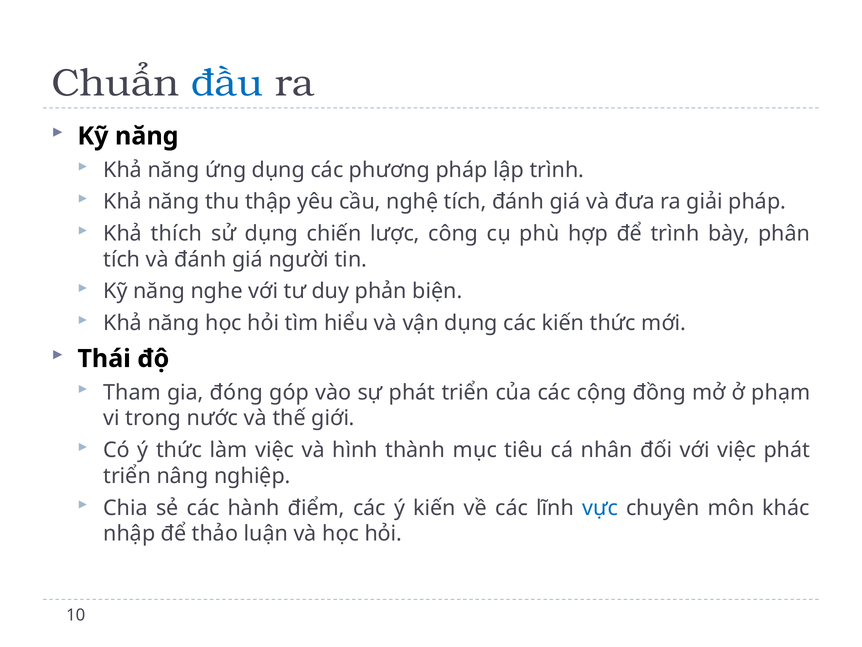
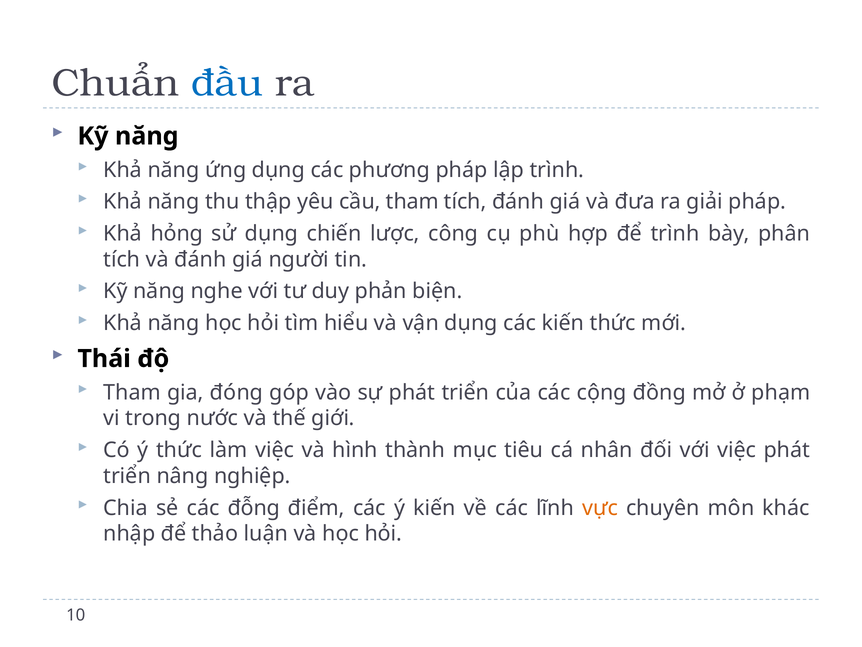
cầu nghệ: nghệ -> tham (412, 202)
thích: thích -> hỏng (177, 233)
hành: hành -> đỗng (254, 508)
vực colour: blue -> orange (600, 508)
